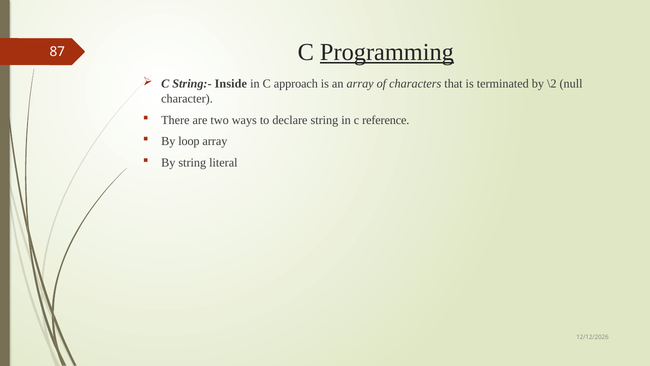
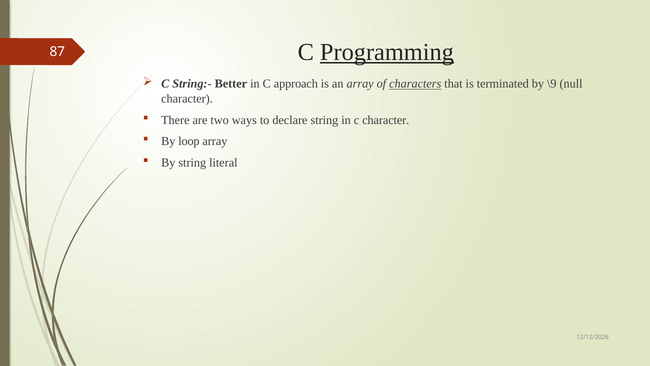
Inside: Inside -> Better (231, 84)
characters underline: none -> present (415, 84)
\2: \2 -> \9 (552, 84)
c reference: reference -> character (386, 120)
